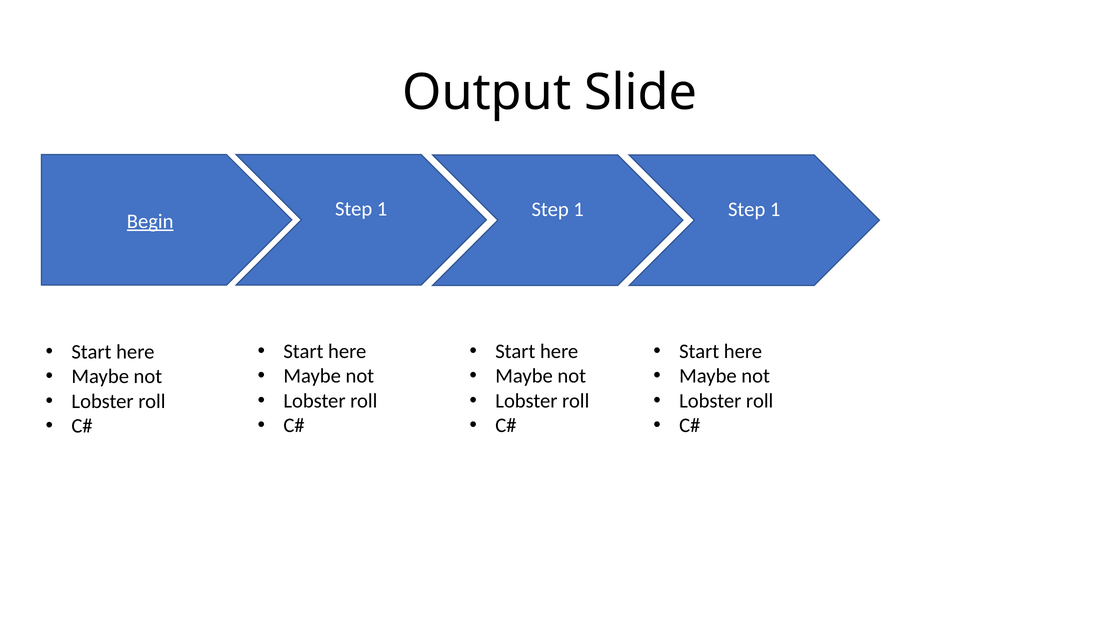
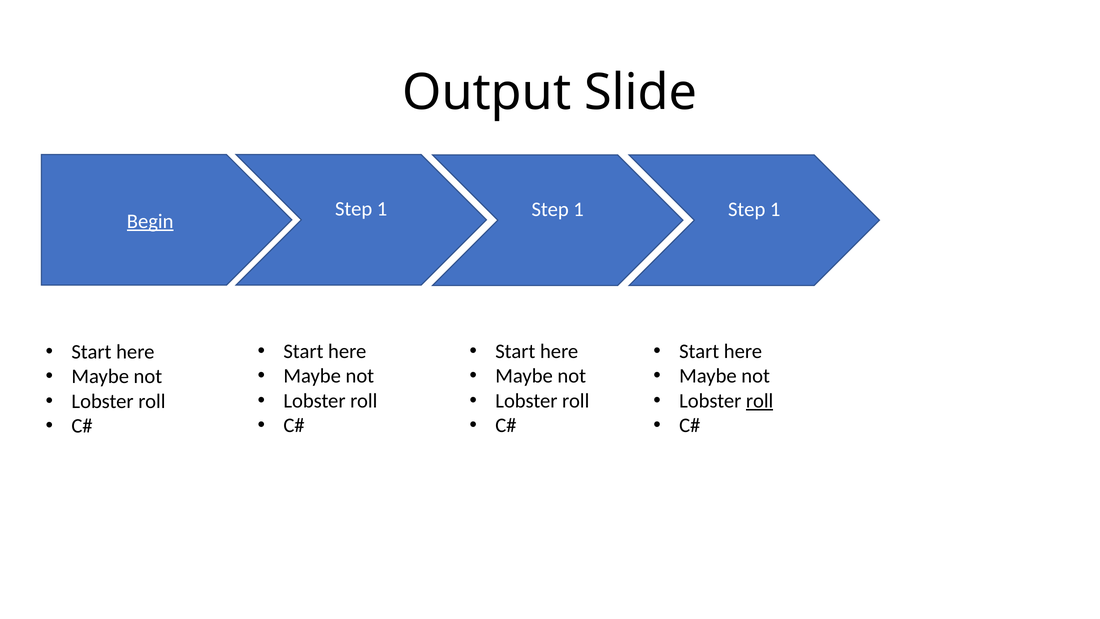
roll underline: none -> present (760, 401)
